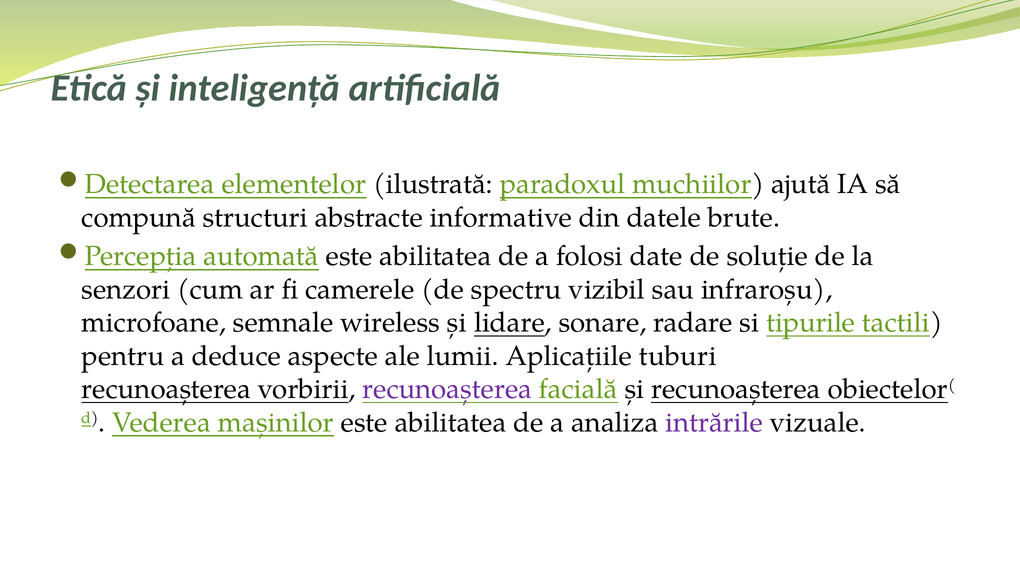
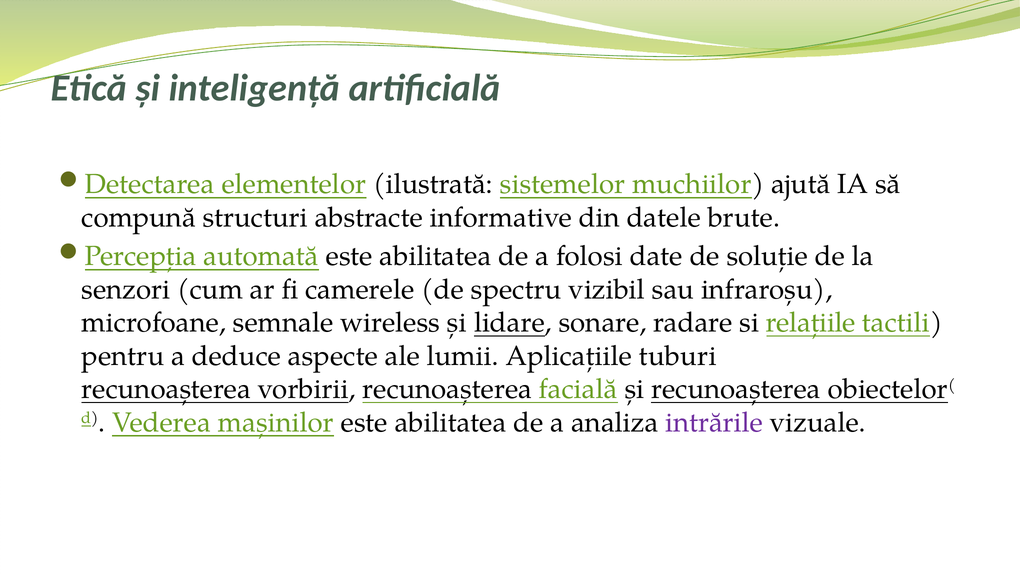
paradoxul: paradoxul -> sistemelor (563, 184)
tipurile: tipurile -> relațiile (811, 323)
recunoașterea colour: purple -> black (447, 389)
